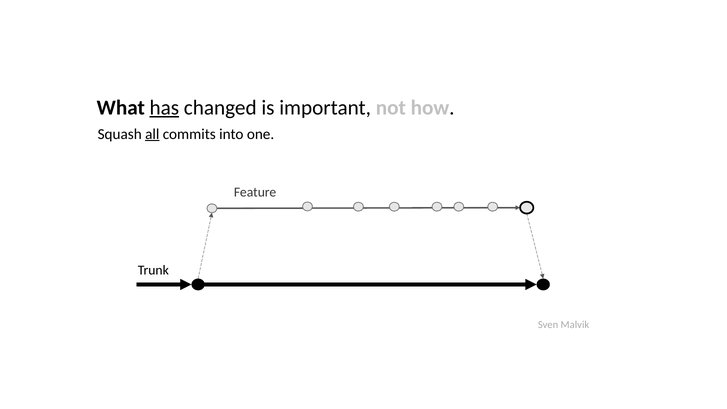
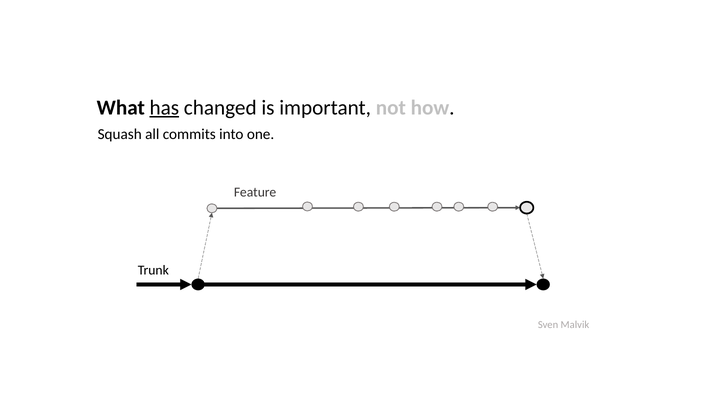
all underline: present -> none (152, 134)
